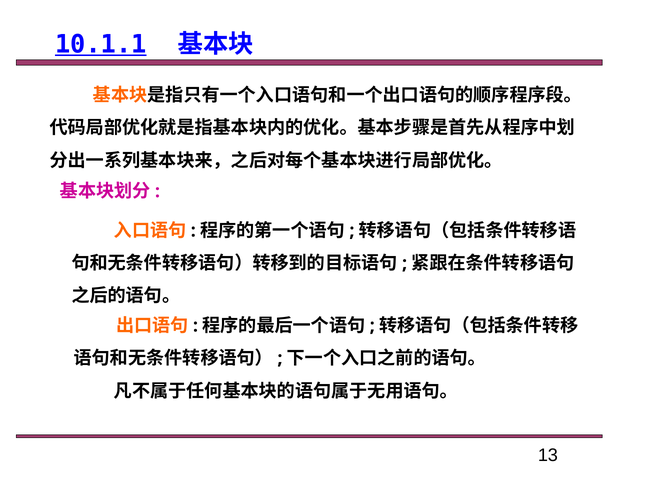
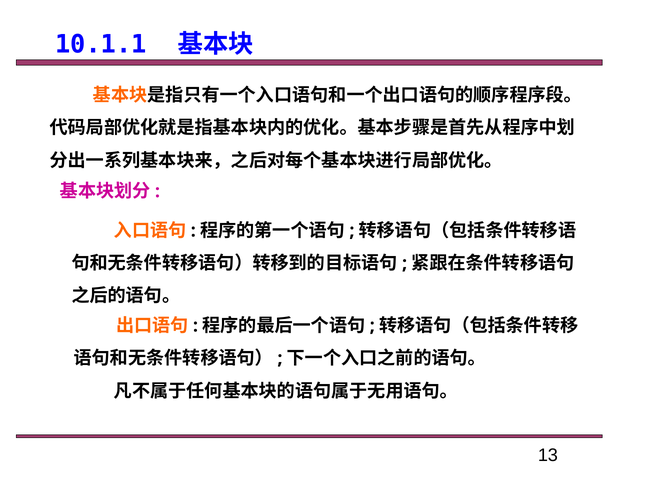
10.1.1 underline: present -> none (101, 44)
